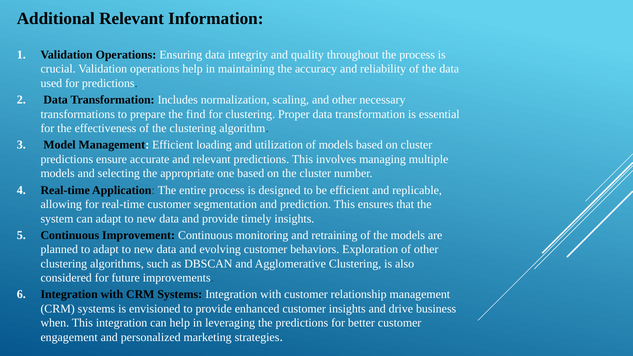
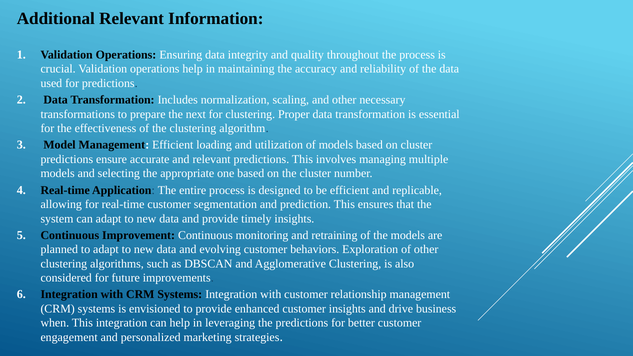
find: find -> next (196, 114)
